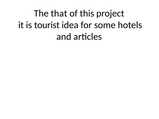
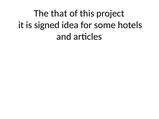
tourist: tourist -> signed (47, 25)
